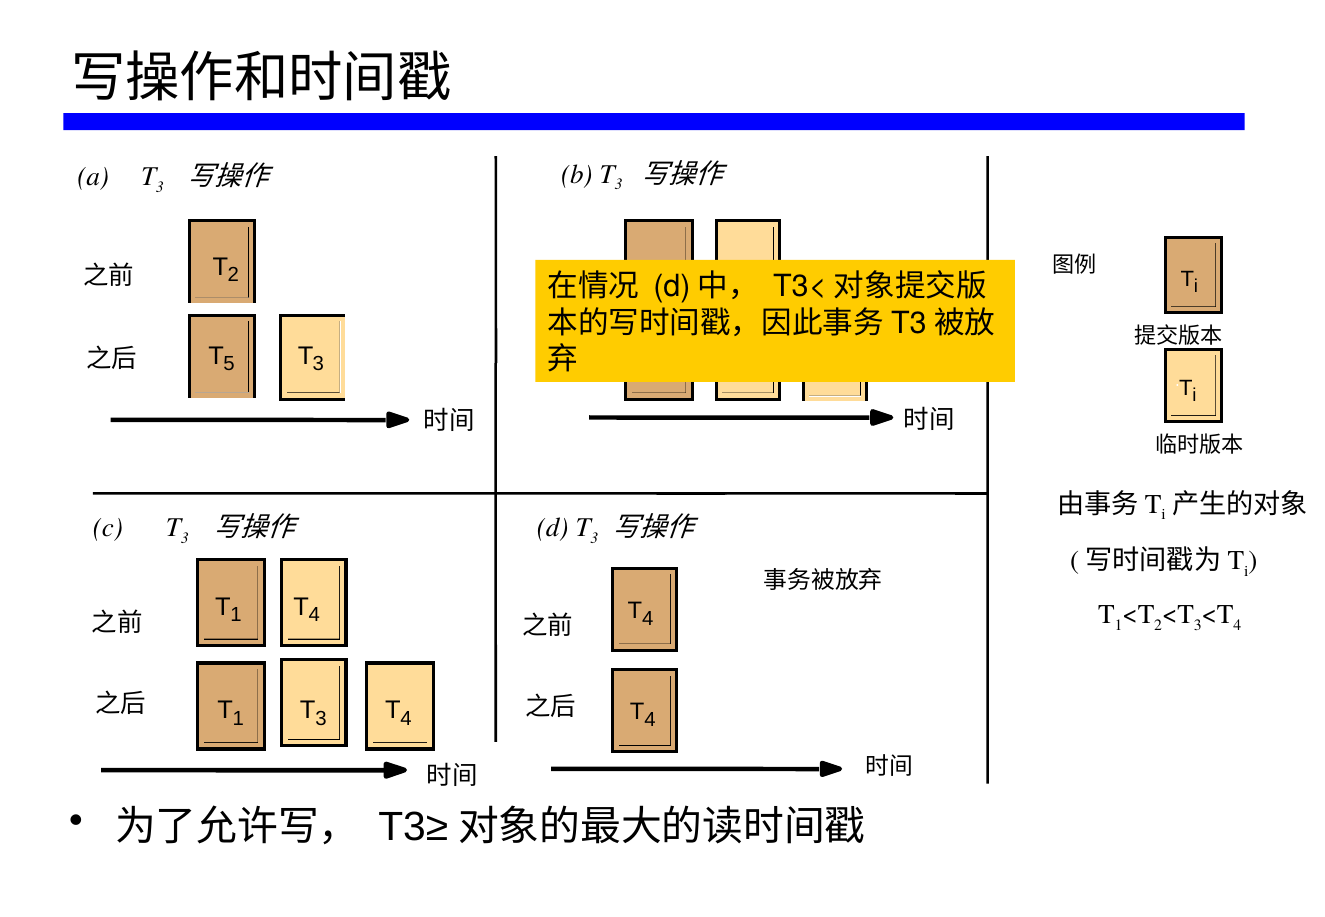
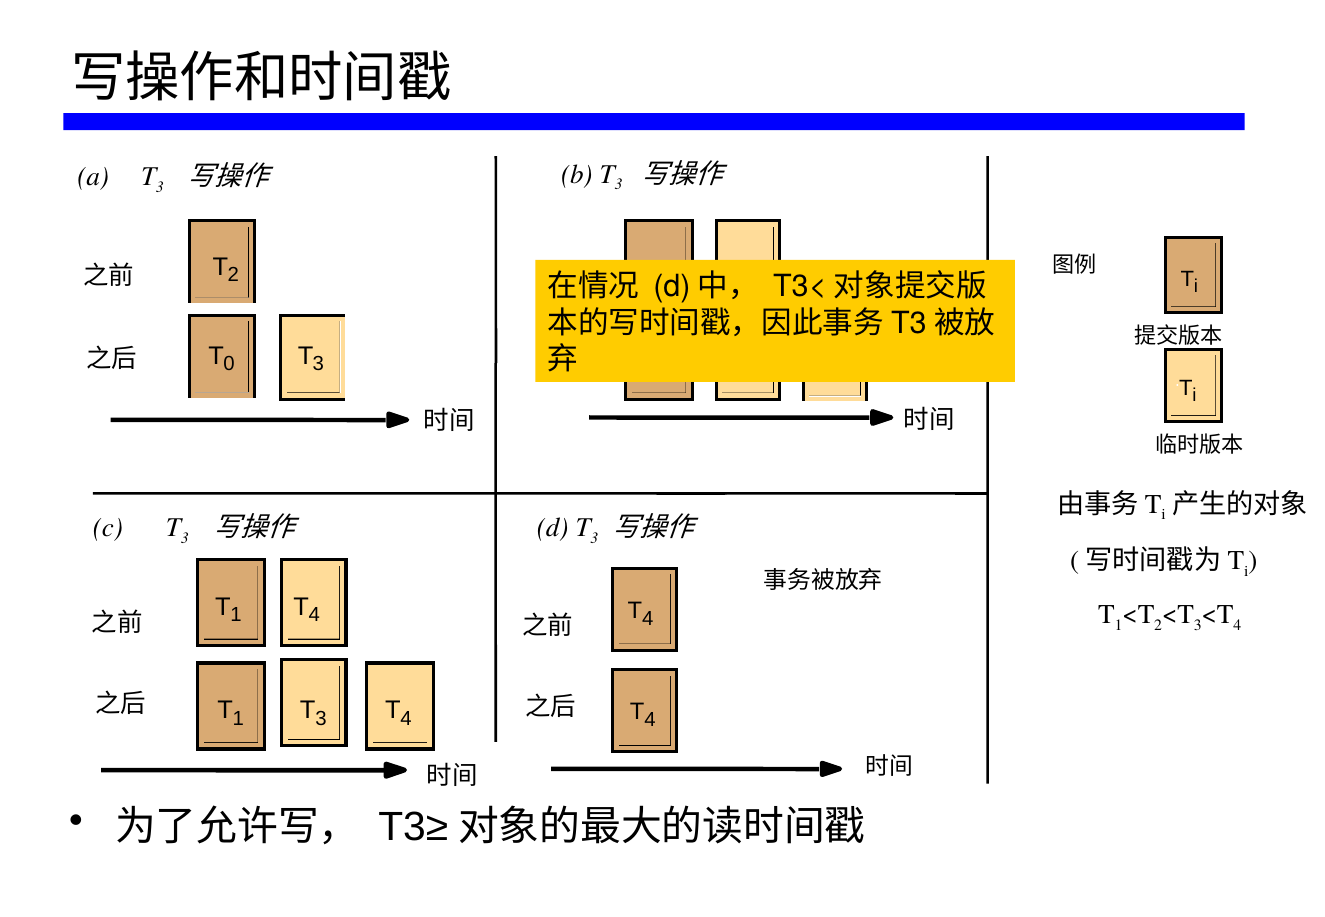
5: 5 -> 0 (229, 364)
